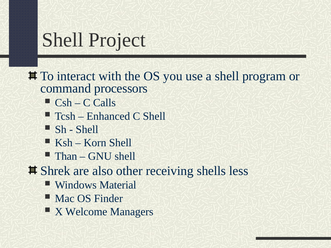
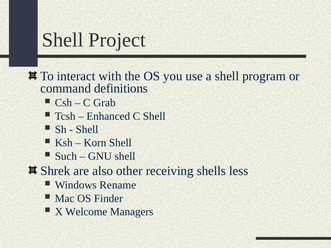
processors: processors -> definitions (121, 89)
Calls: Calls -> Grab (104, 103)
Than: Than -> Such (66, 156)
Material: Material -> Rename (118, 185)
